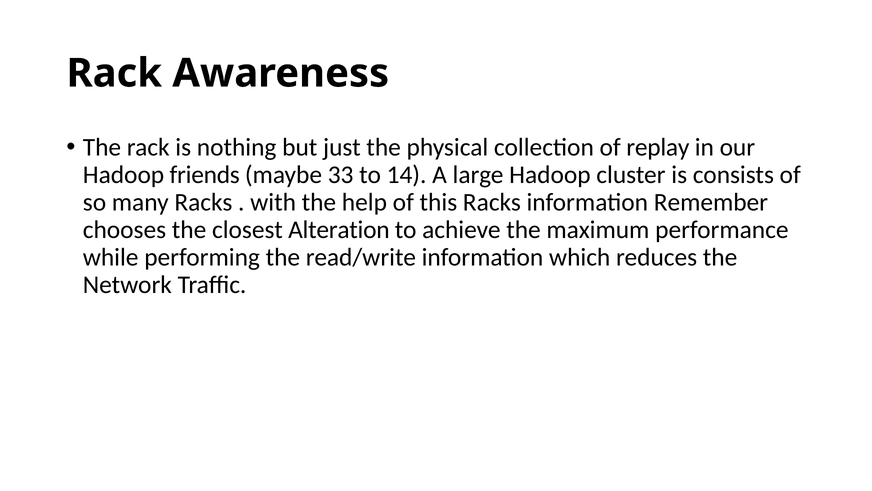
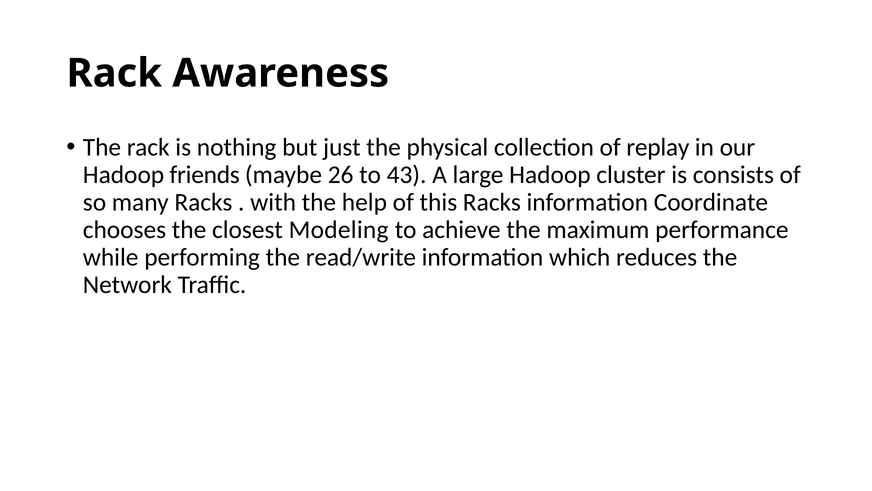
33: 33 -> 26 (341, 175)
14: 14 -> 43 (407, 175)
Remember: Remember -> Coordinate (711, 202)
Alteration: Alteration -> Modeling (339, 230)
